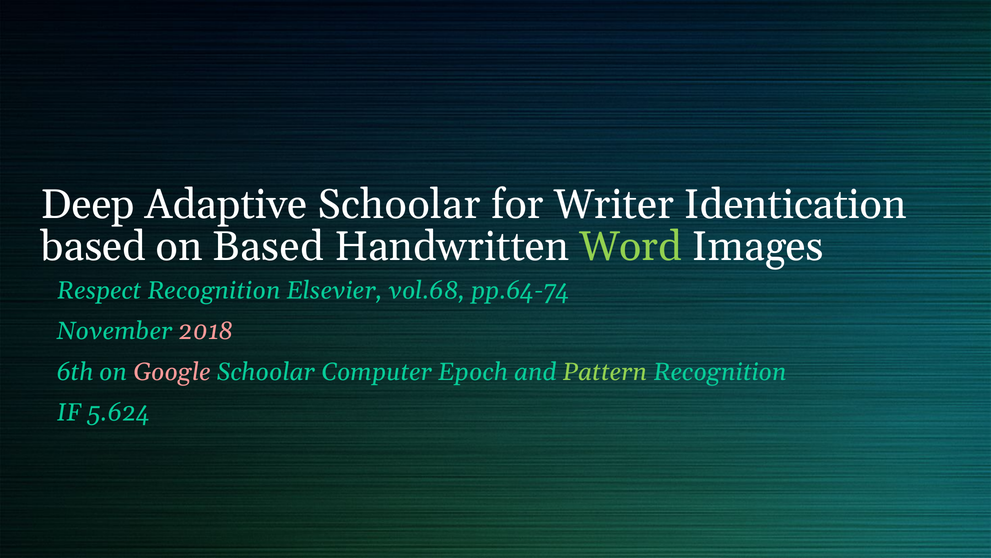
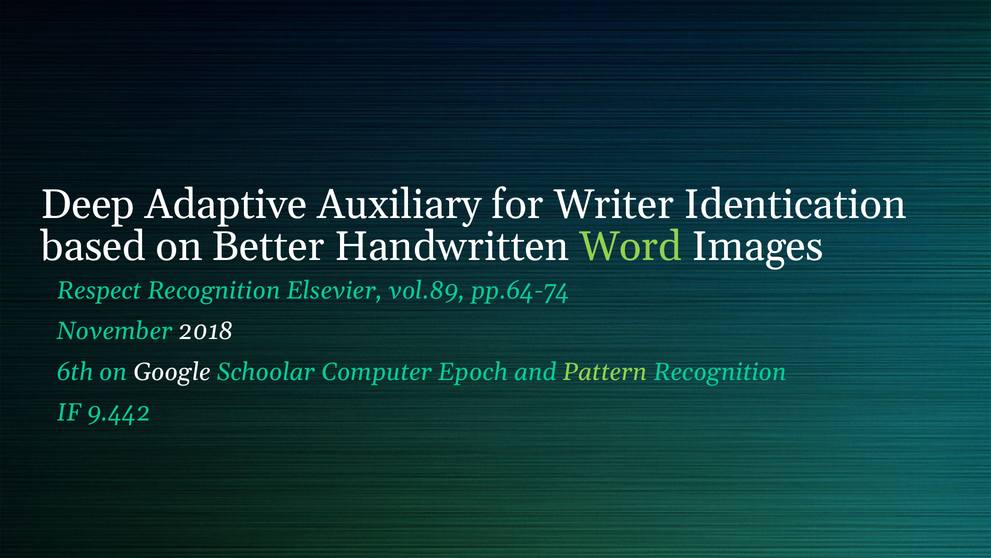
Adaptive Schoolar: Schoolar -> Auxiliary (399, 204)
on Based: Based -> Better (269, 246)
vol.68: vol.68 -> vol.89 (427, 290)
2018 colour: pink -> white (206, 331)
Google colour: pink -> white (172, 371)
5.624: 5.624 -> 9.442 (119, 412)
